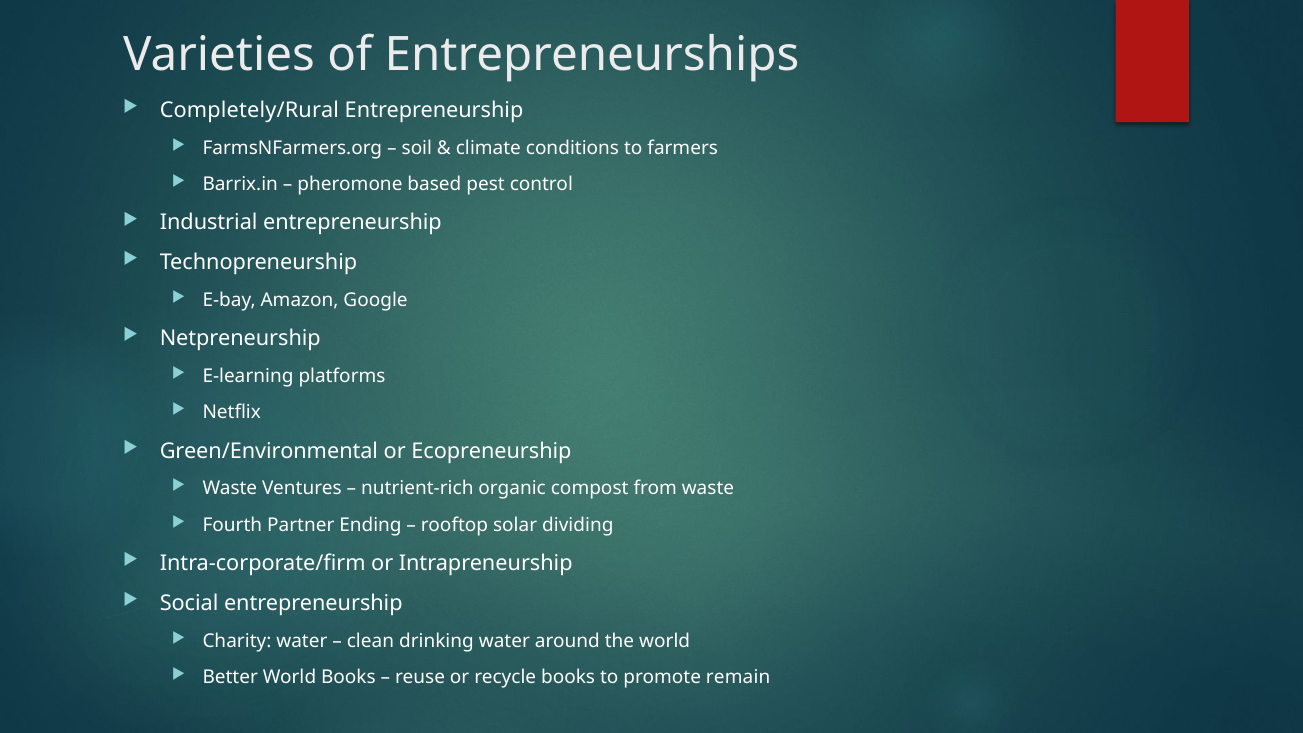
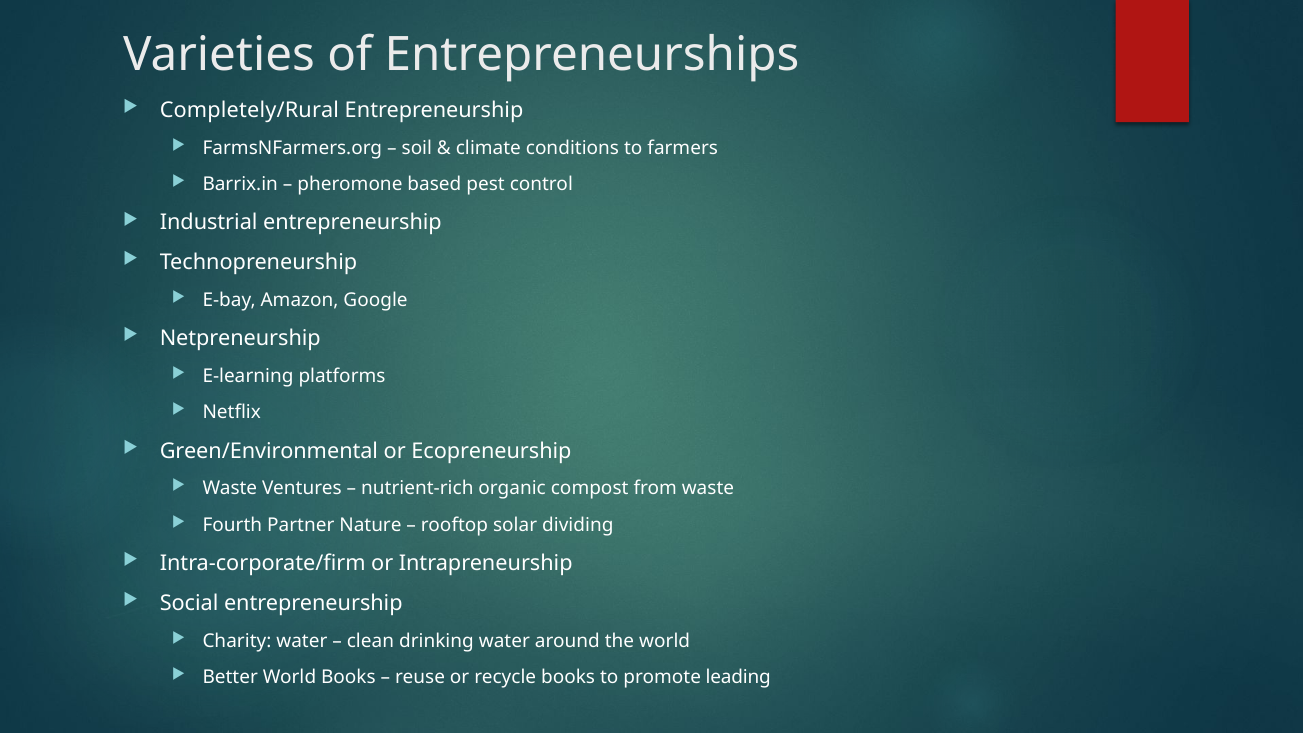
Ending: Ending -> Nature (370, 525)
remain: remain -> leading (738, 677)
